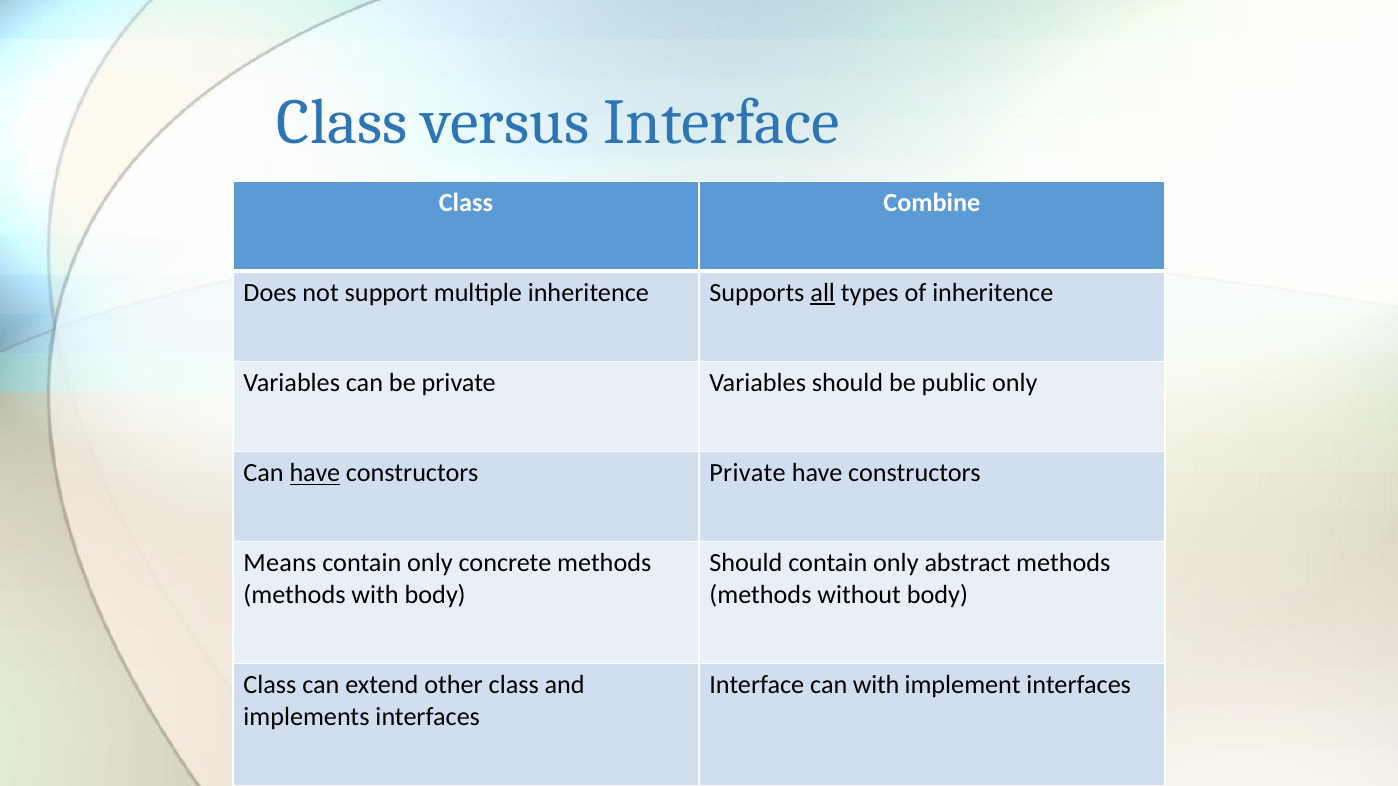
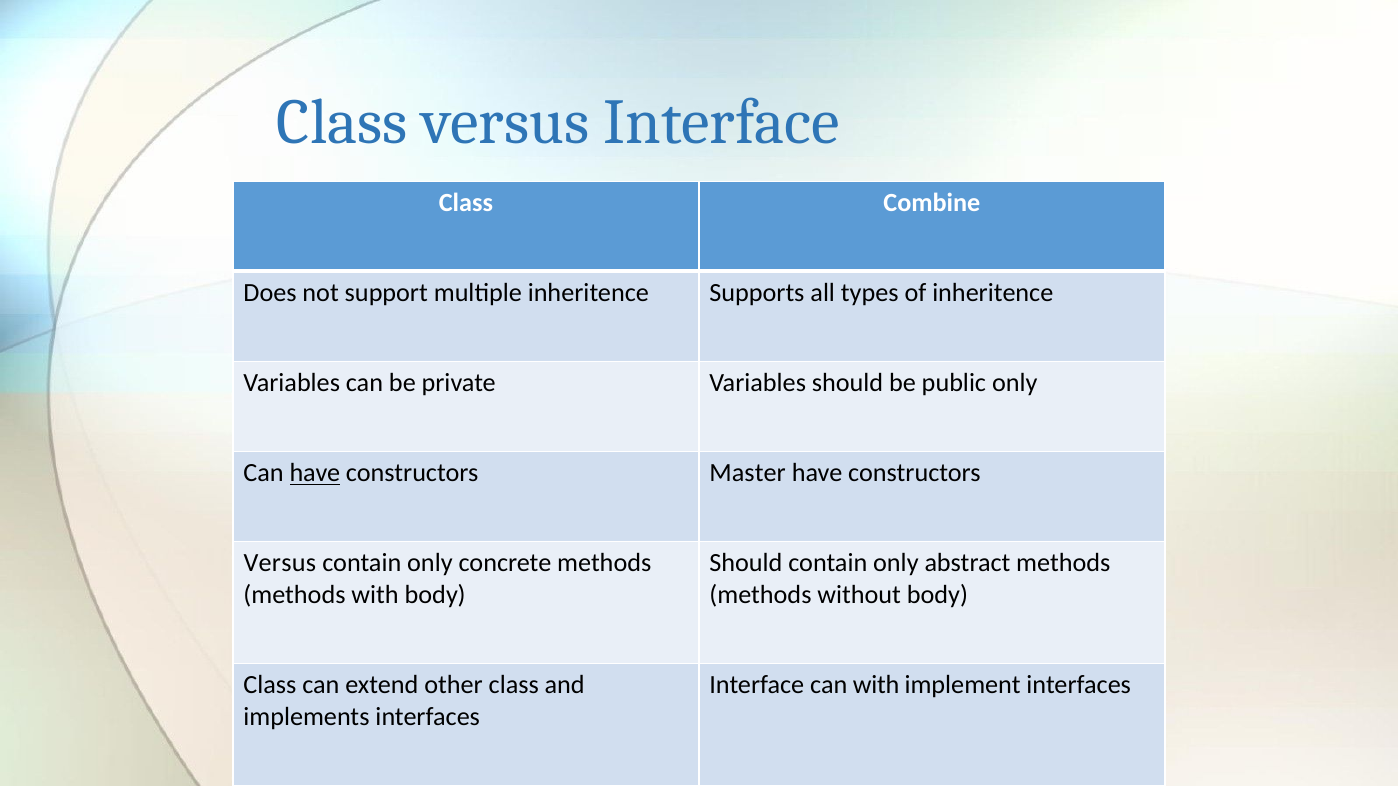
all underline: present -> none (823, 293)
constructors Private: Private -> Master (748, 473)
Means: Means -> Versus (280, 563)
